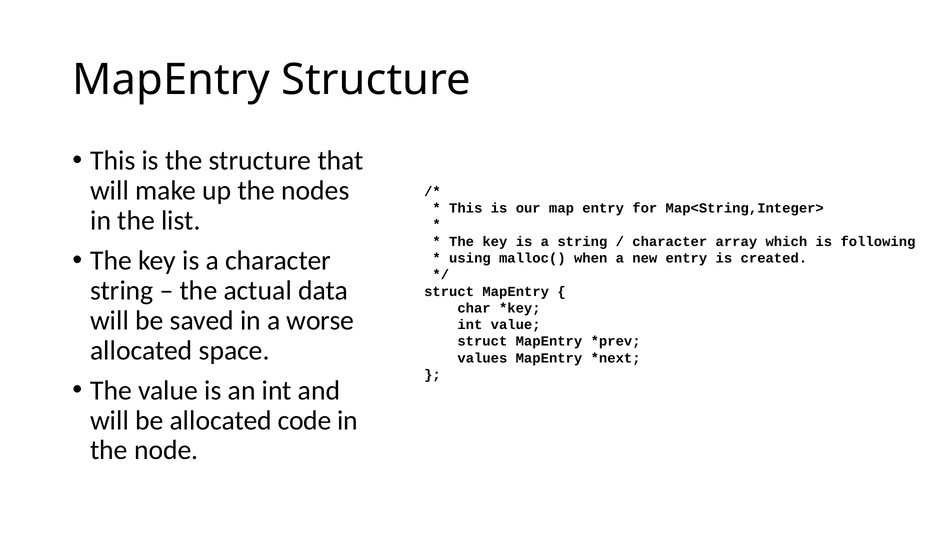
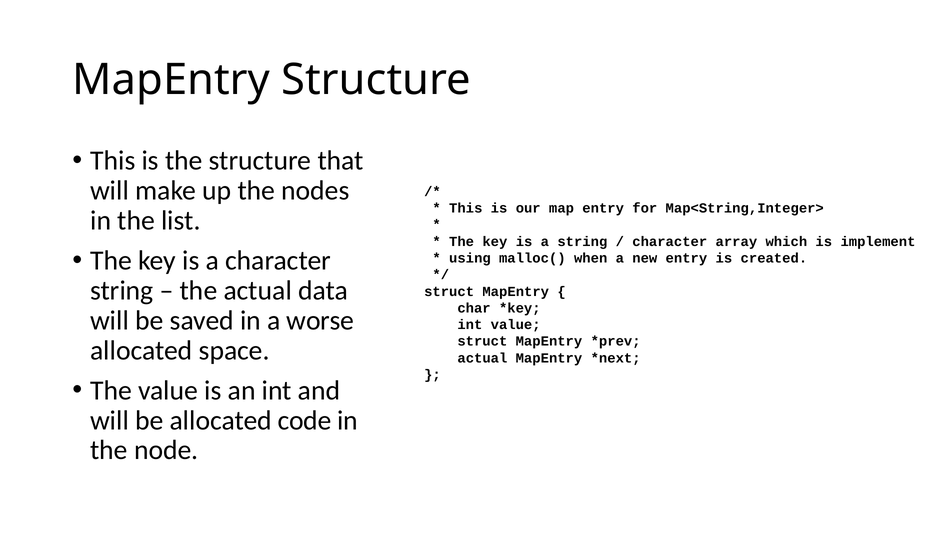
following: following -> implement (878, 241)
values: values -> actual (482, 358)
